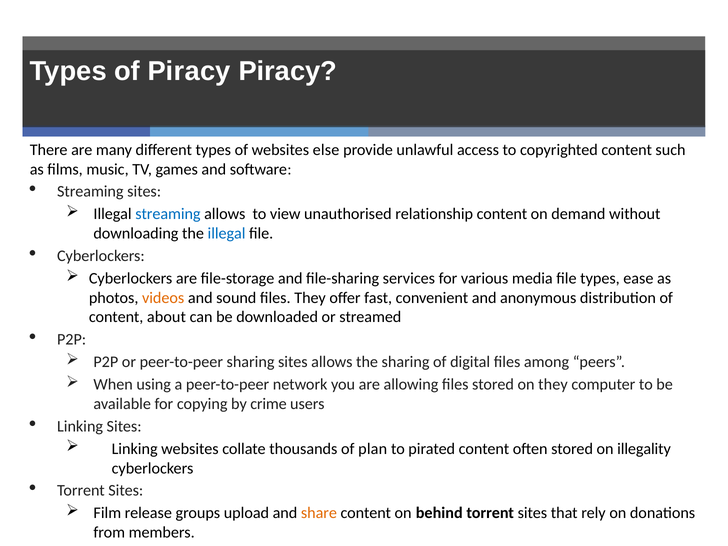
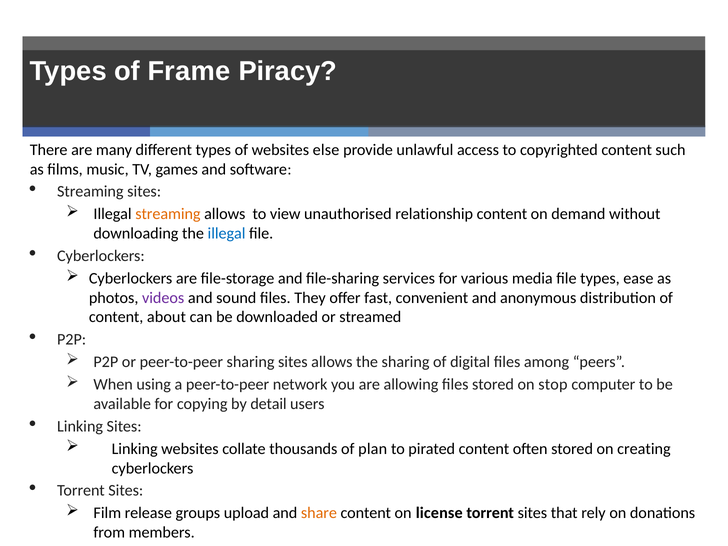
of Piracy: Piracy -> Frame (189, 71)
streaming colour: blue -> orange (168, 214)
videos colour: orange -> purple (163, 298)
on they: they -> stop (553, 384)
crime: crime -> detail (269, 404)
illegality: illegality -> creating (644, 449)
behind: behind -> license (439, 513)
